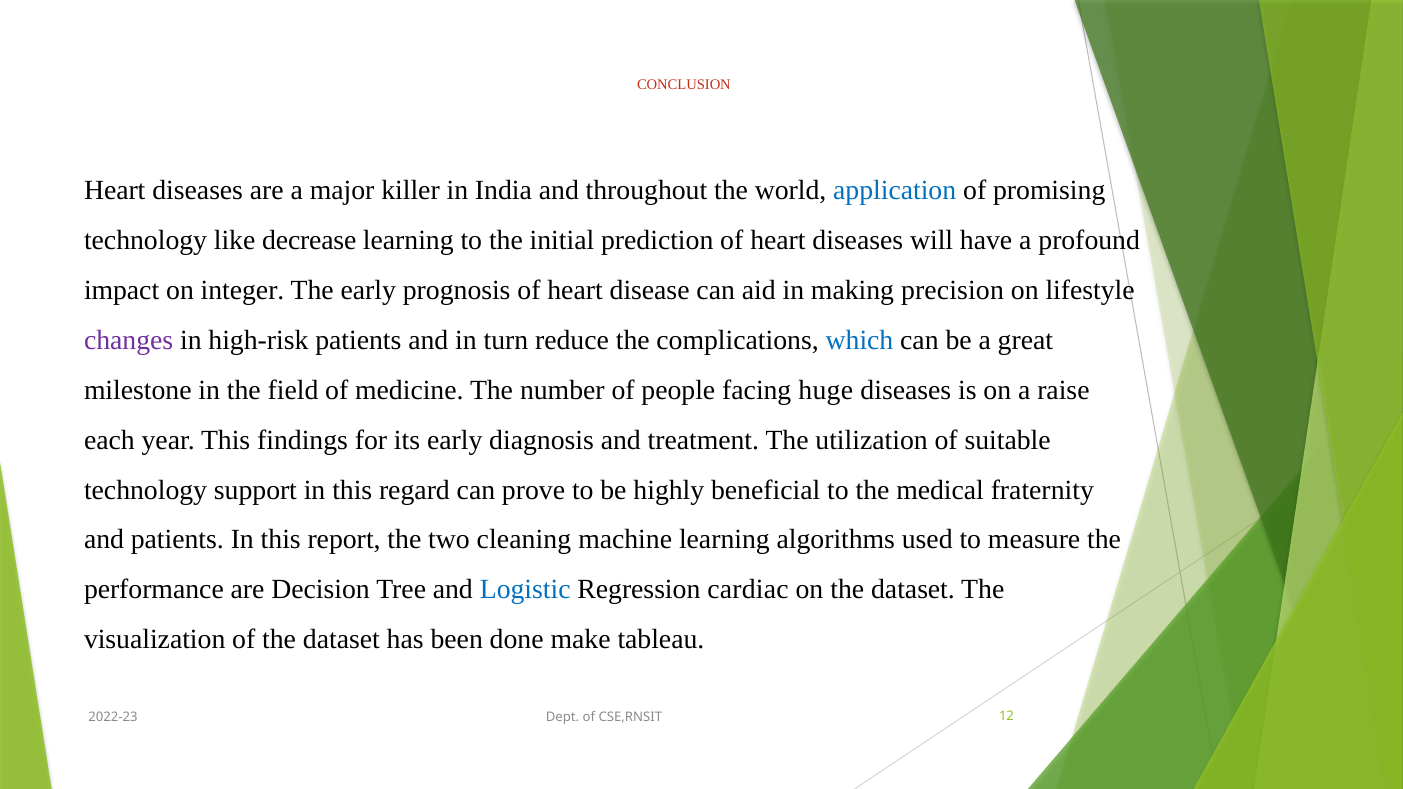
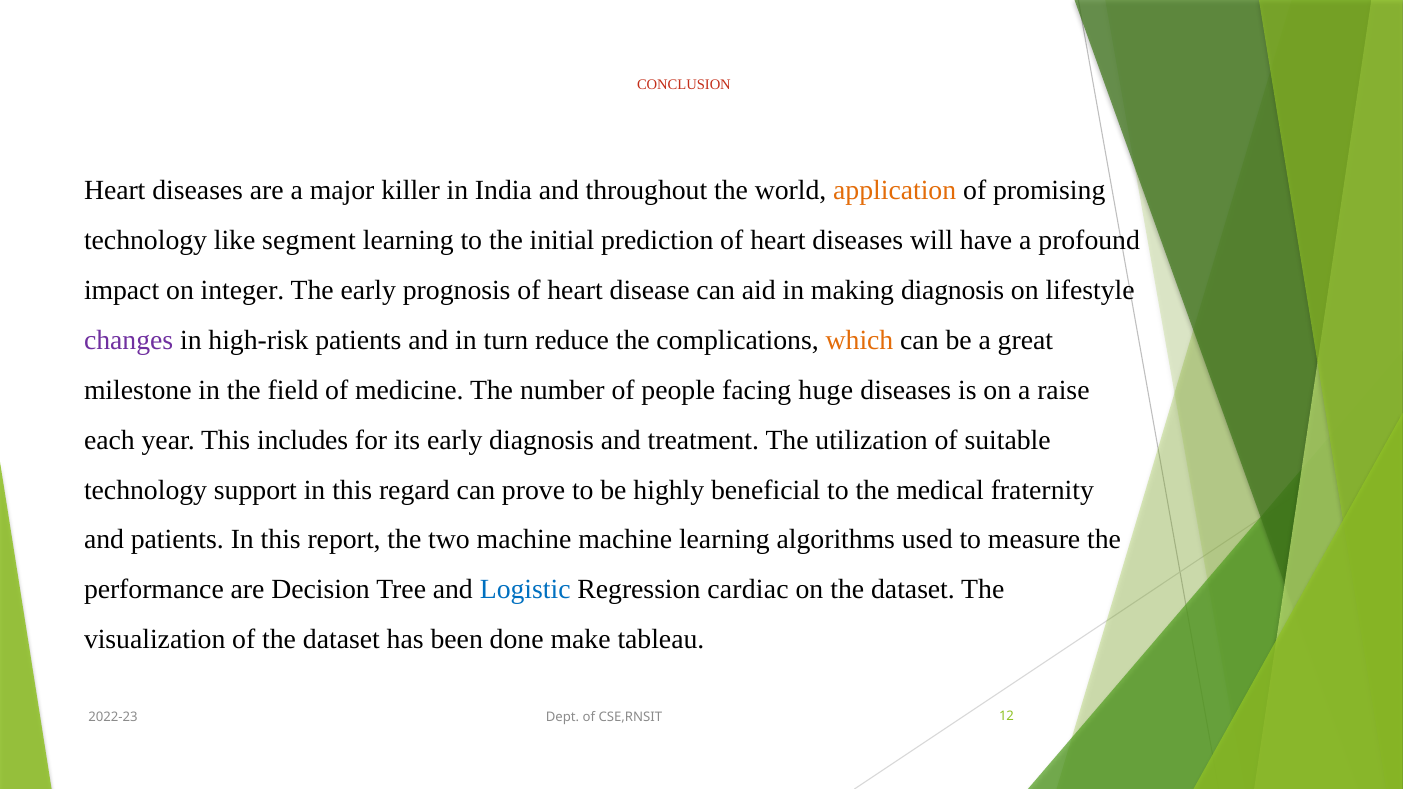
application colour: blue -> orange (895, 191)
decrease: decrease -> segment (309, 241)
making precision: precision -> diagnosis (953, 291)
which colour: blue -> orange (860, 340)
findings: findings -> includes (303, 440)
two cleaning: cleaning -> machine (524, 540)
